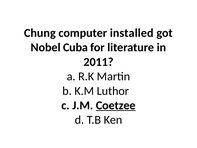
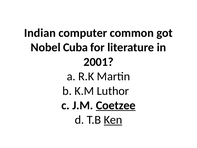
Chung: Chung -> Indian (40, 33)
installed: installed -> common (132, 33)
2011: 2011 -> 2001 (98, 62)
Ken underline: none -> present (113, 120)
